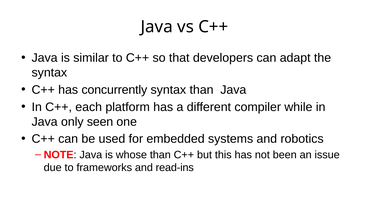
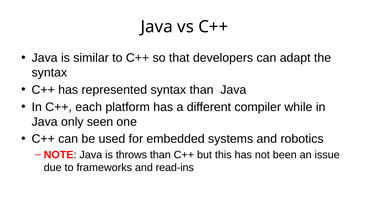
concurrently: concurrently -> represented (114, 90)
whose: whose -> throws (131, 155)
